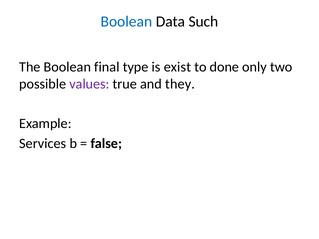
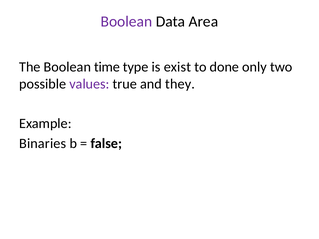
Boolean colour: blue -> purple (126, 22)
Such: Such -> Area (203, 22)
final: final -> time (107, 67)
Services: Services -> Binaries (43, 144)
